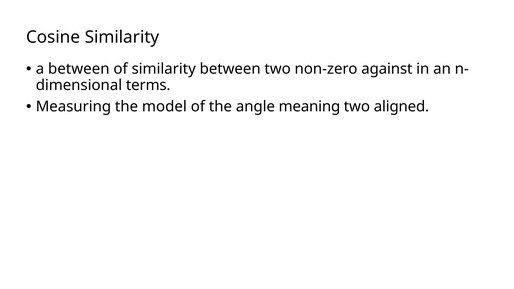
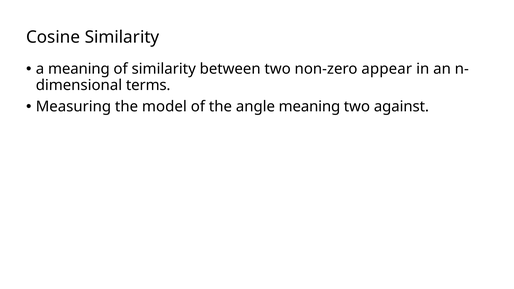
a between: between -> meaning (79, 69)
against: against -> appear (387, 69)
aligned: aligned -> against (401, 107)
